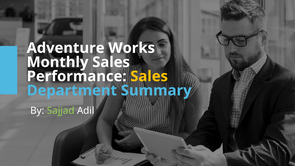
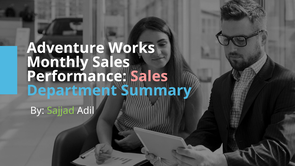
Sales colour: yellow -> pink (149, 76)
